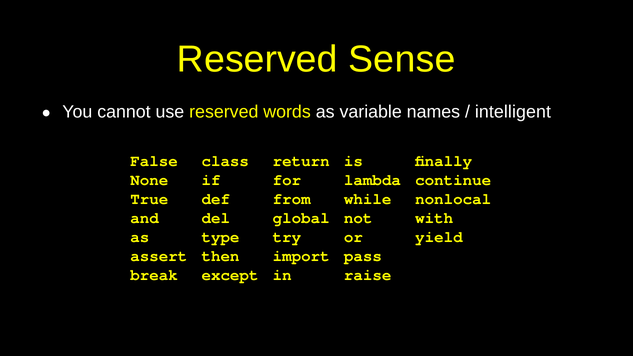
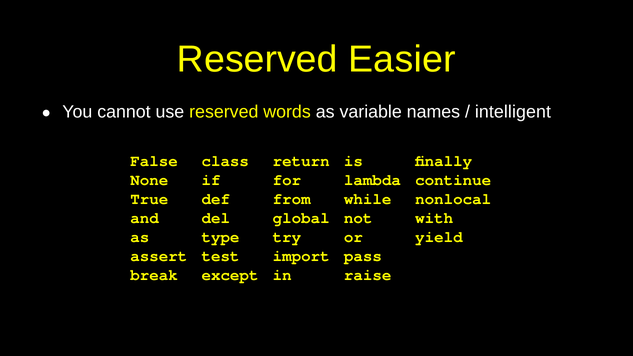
Sense: Sense -> Easier (402, 59)
then: then -> test (221, 256)
